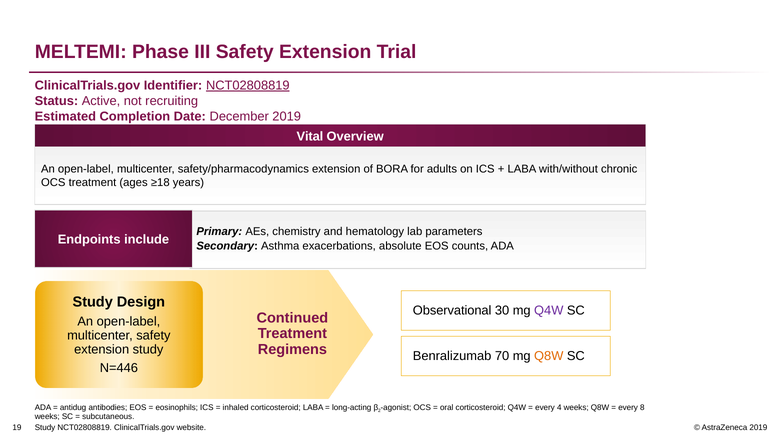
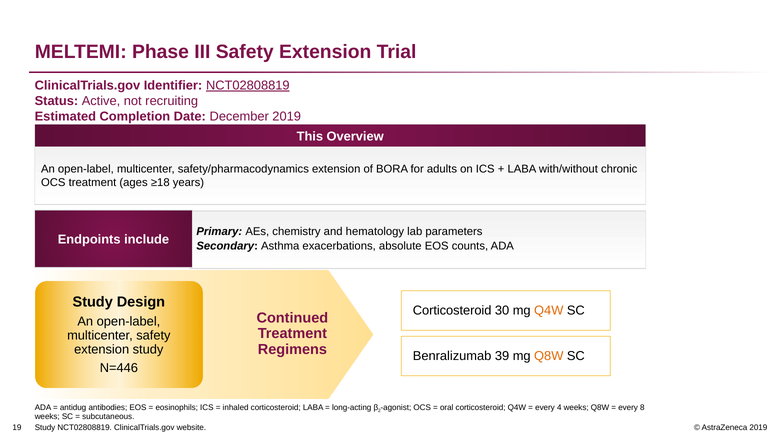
Vital: Vital -> This (310, 136)
Observational: Observational -> Corticosteroid (452, 310)
Q4W colour: purple -> orange (549, 310)
70: 70 -> 39 (502, 356)
